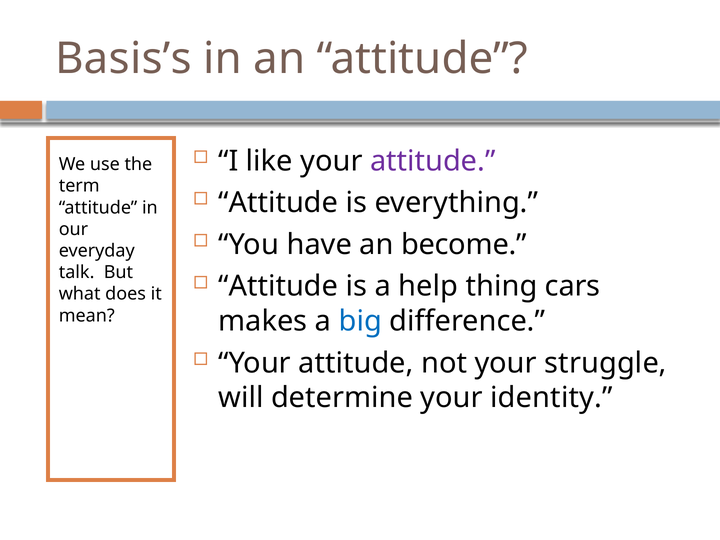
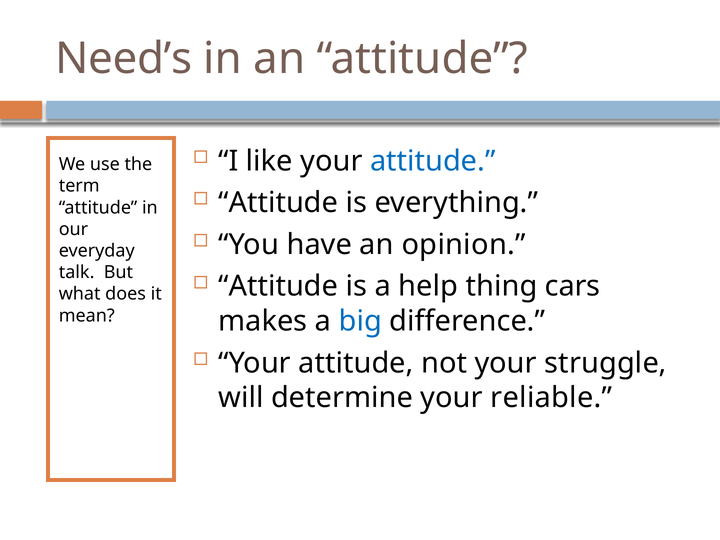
Basis’s: Basis’s -> Need’s (124, 59)
attitude colour: purple -> blue (433, 161)
become: become -> opinion (464, 245)
identity: identity -> reliable (551, 398)
